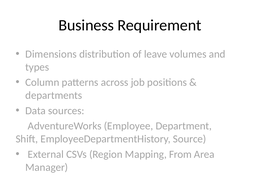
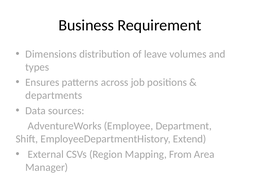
Column: Column -> Ensures (42, 82)
Source: Source -> Extend (190, 139)
